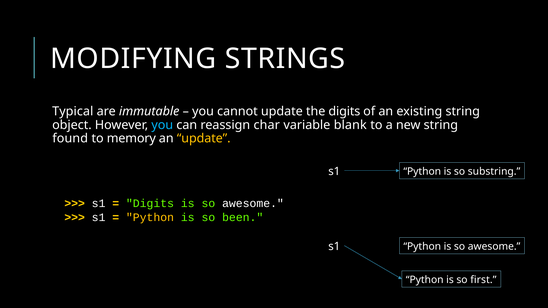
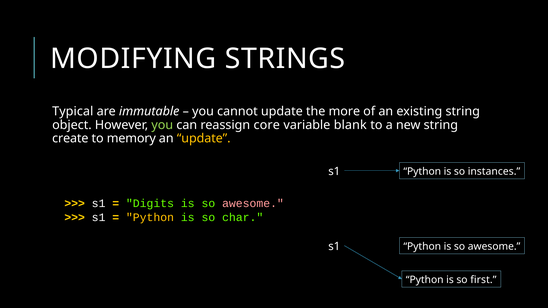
the digits: digits -> more (344, 112)
you colour: light blue -> light green (162, 125)
char: char -> core (267, 125)
found: found -> create (70, 139)
substring: substring -> instances (494, 171)
awesome colour: white -> pink (253, 204)
been: been -> char (243, 217)
